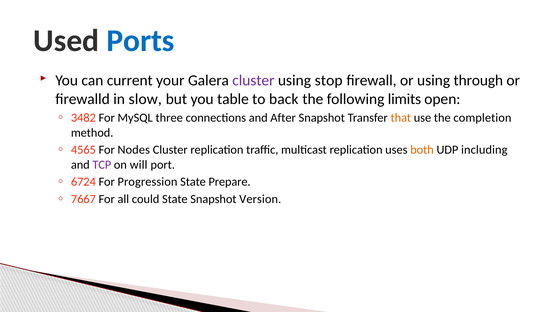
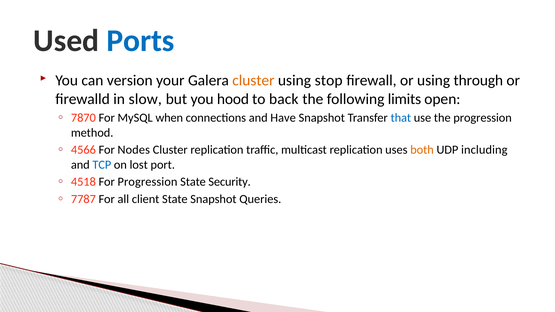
current: current -> version (130, 81)
cluster colour: purple -> orange (253, 81)
table: table -> hood (233, 99)
3482: 3482 -> 7870 (83, 118)
three: three -> when (169, 118)
After: After -> Have (283, 118)
that colour: orange -> blue (401, 118)
the completion: completion -> progression (483, 118)
4565: 4565 -> 4566 (83, 150)
TCP colour: purple -> blue (102, 165)
will: will -> lost (139, 165)
6724: 6724 -> 4518 (83, 182)
Prepare: Prepare -> Security (230, 182)
7667: 7667 -> 7787 (83, 199)
could: could -> client (146, 199)
Version: Version -> Queries (260, 199)
